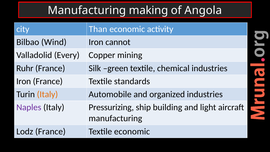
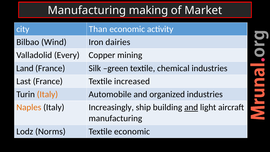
Angola: Angola -> Market (203, 10)
cannot: cannot -> dairies (118, 42)
Ruhr: Ruhr -> Land (25, 68)
Iron: Iron -> Last (24, 81)
standards: standards -> increased (132, 81)
Naples colour: purple -> orange (29, 107)
Pressurizing: Pressurizing -> Increasingly (111, 107)
and underline: none -> present (191, 107)
Lodz France: France -> Norms (50, 131)
